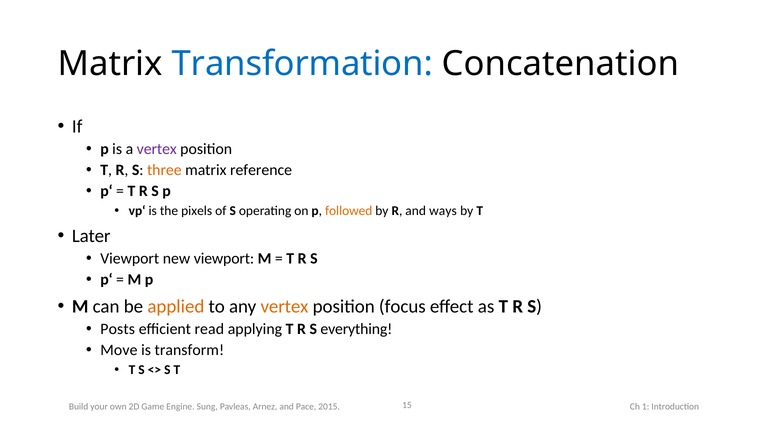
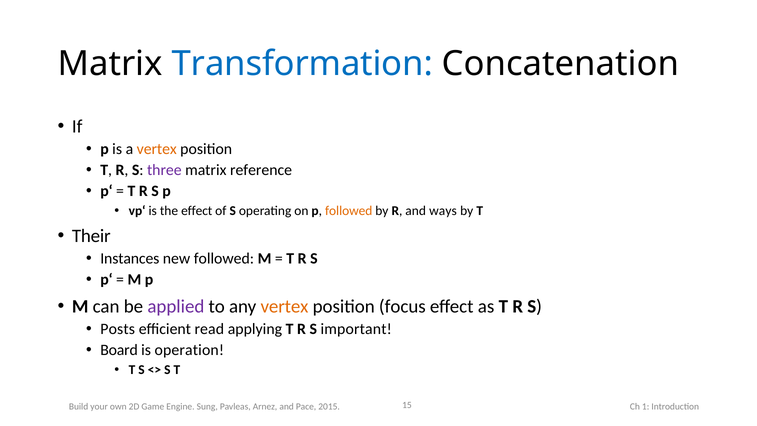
vertex colour: purple -> orange (157, 149)
three colour: orange -> purple (164, 170)
the pixels: pixels -> effect (197, 211)
Later: Later -> Their (91, 236)
Viewport: Viewport -> Instances (130, 259)
new viewport: viewport -> followed (224, 259)
applied colour: orange -> purple (176, 306)
everything: everything -> important (356, 329)
Move: Move -> Board (119, 350)
transform: transform -> operation (189, 350)
